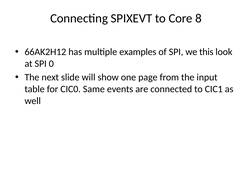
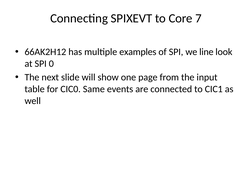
8: 8 -> 7 (198, 18)
this: this -> line (206, 52)
